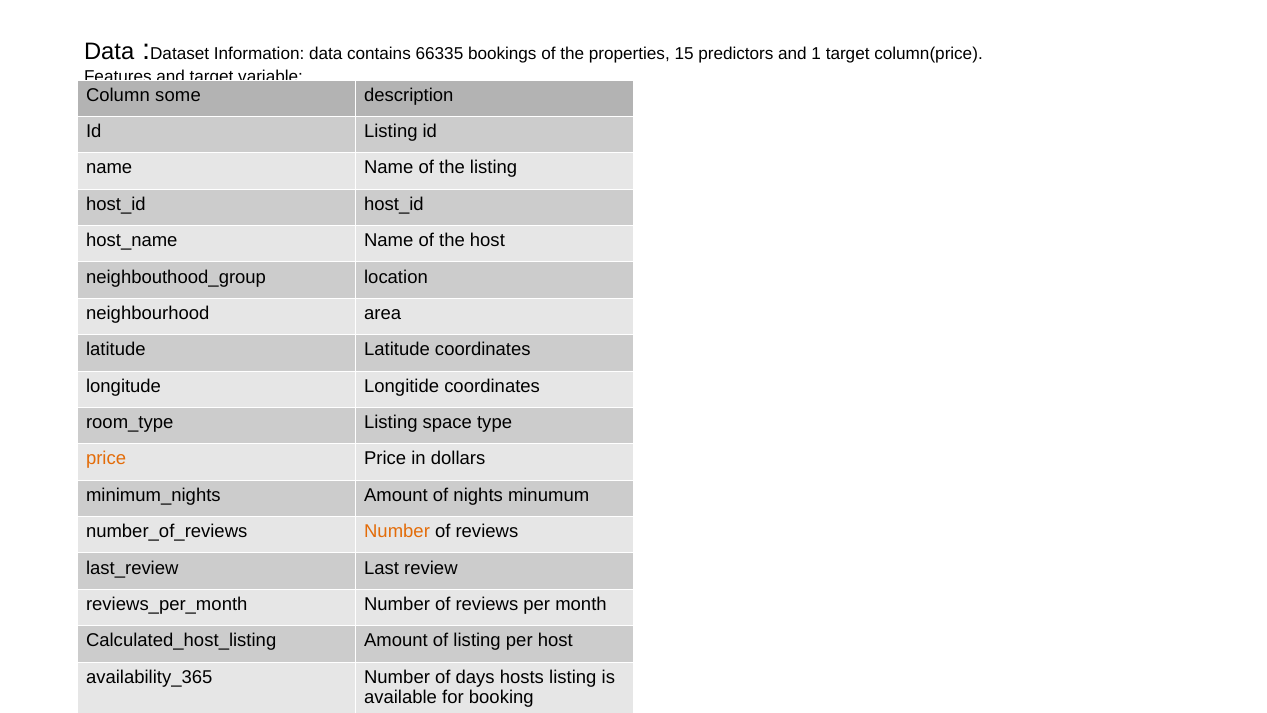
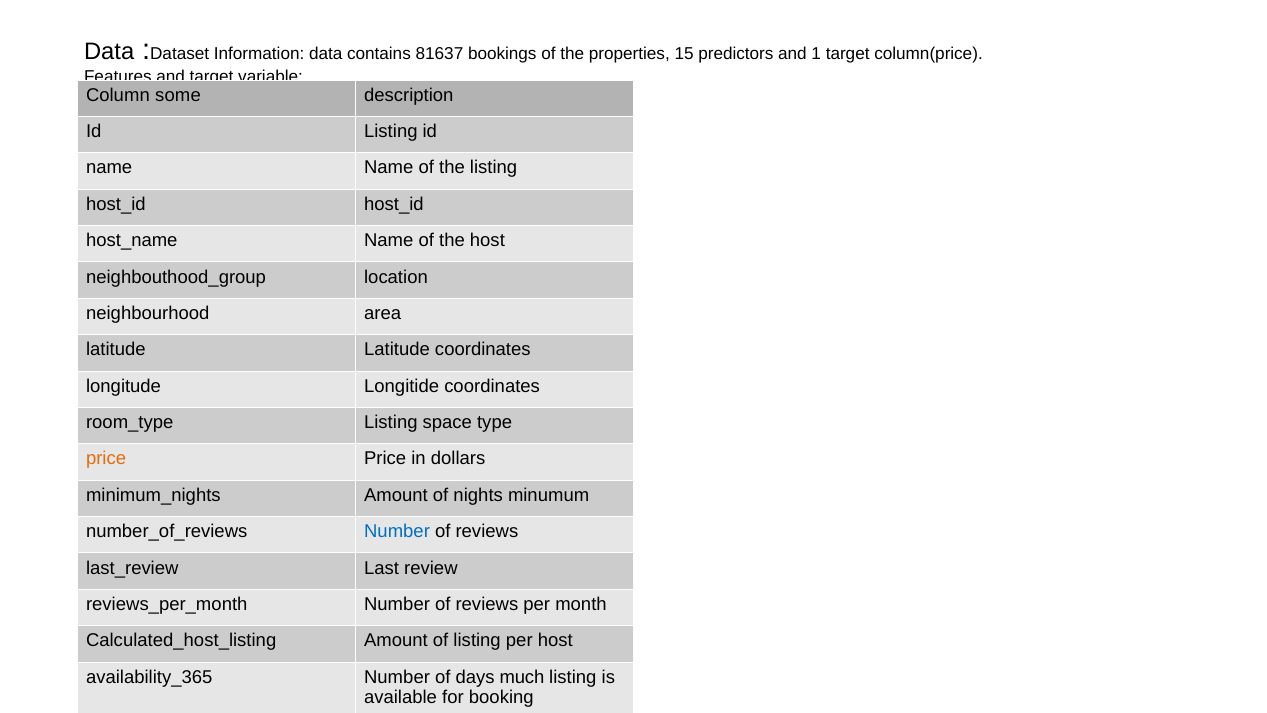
66335: 66335 -> 81637 (439, 54)
Number colour: orange -> blue (397, 531)
hosts: hosts -> much (522, 677)
